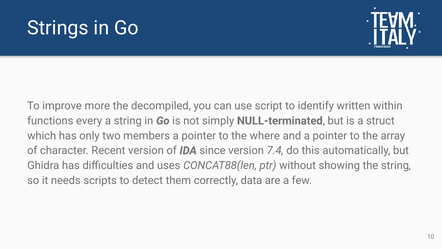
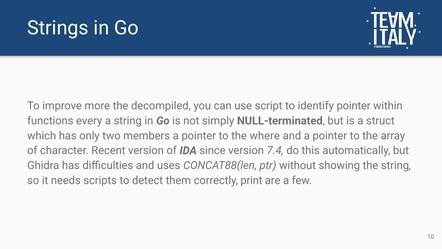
identify written: written -> pointer (354, 106)
data: data -> print (251, 180)
